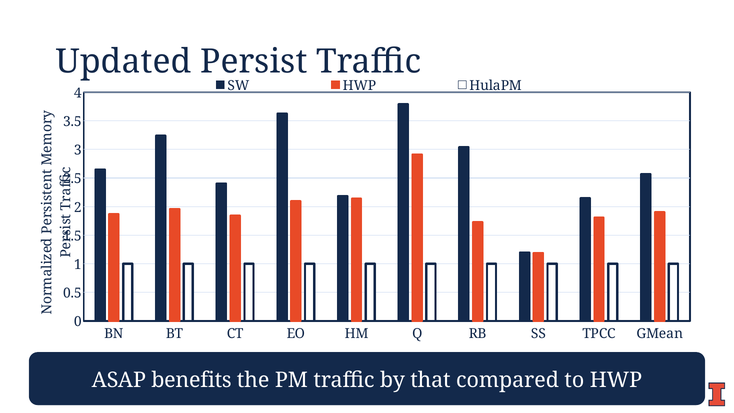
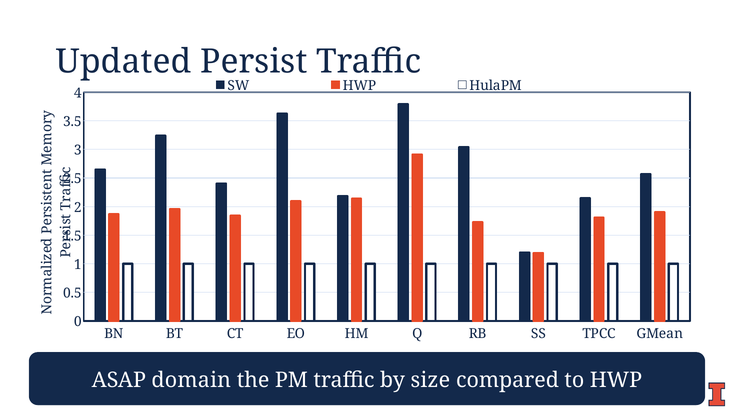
benefits: benefits -> domain (191, 380)
that: that -> size (430, 380)
